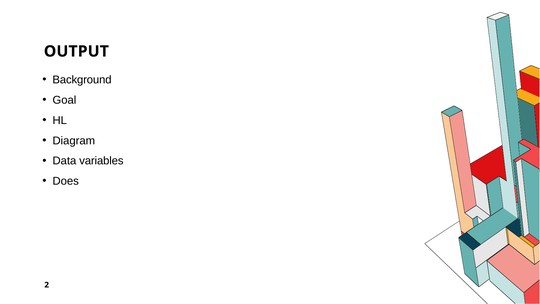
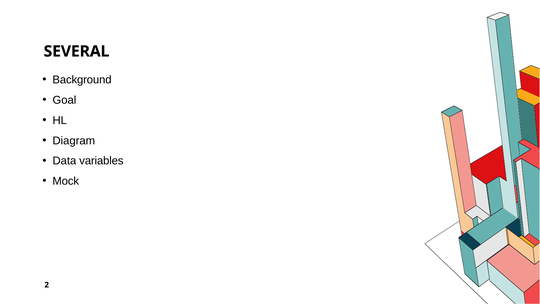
OUTPUT: OUTPUT -> SEVERAL (76, 51)
Does: Does -> Mock (66, 181)
